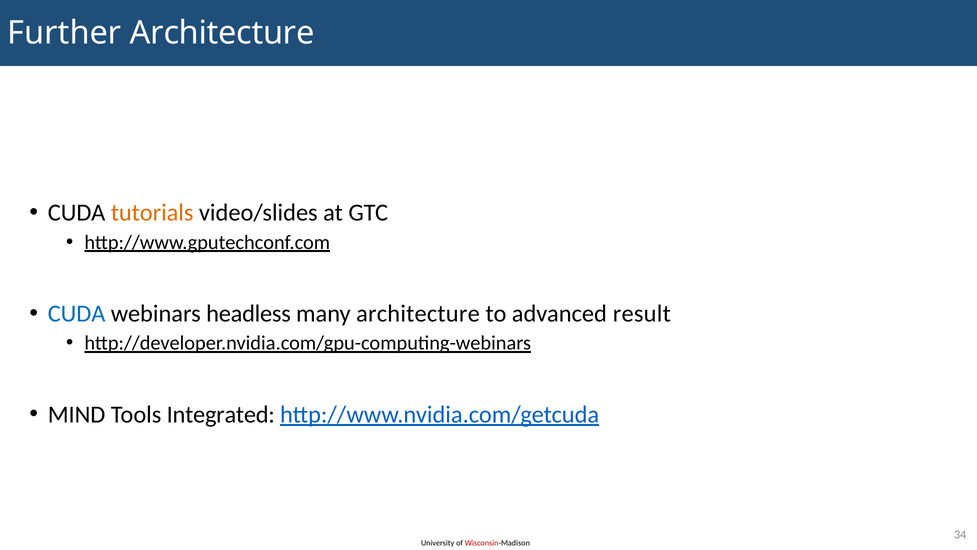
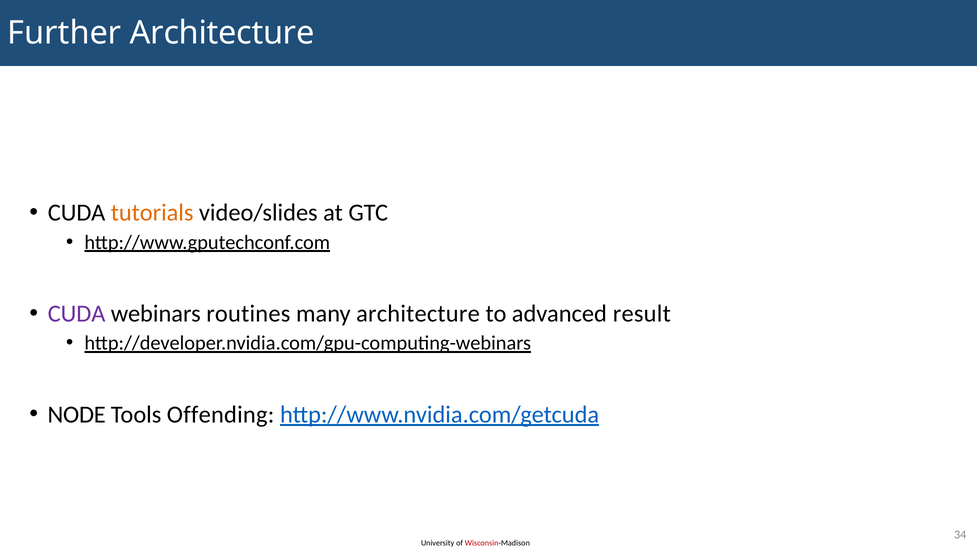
CUDA colour: blue -> purple (77, 313)
headless: headless -> routines (248, 313)
MIND: MIND -> NODE (77, 414)
Integrated: Integrated -> Offending (221, 414)
